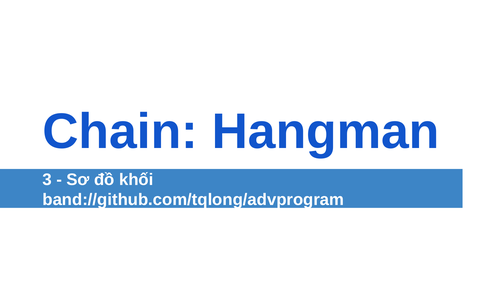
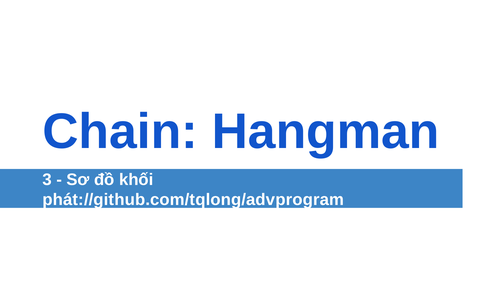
band://github.com/tqlong/advprogram: band://github.com/tqlong/advprogram -> phát://github.com/tqlong/advprogram (193, 200)
